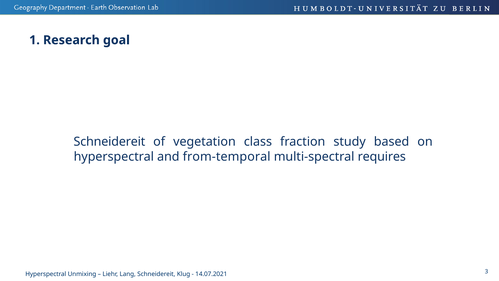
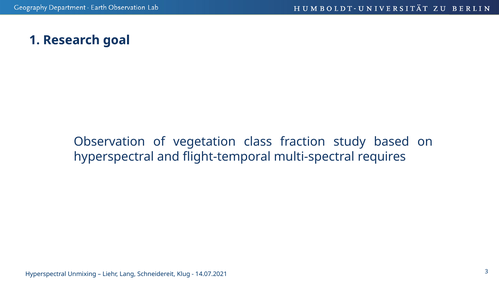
Schneidereit: Schneidereit -> Observation (109, 142)
from-temporal: from-temporal -> flight-temporal (227, 157)
